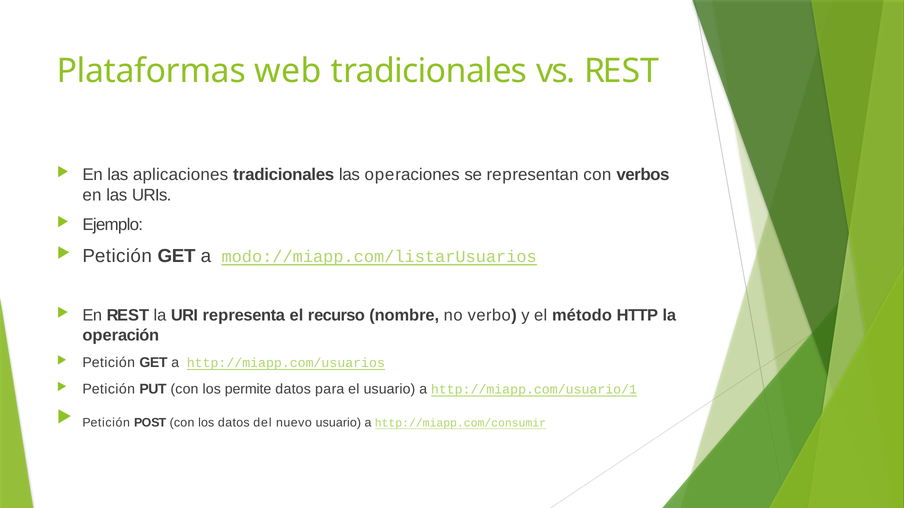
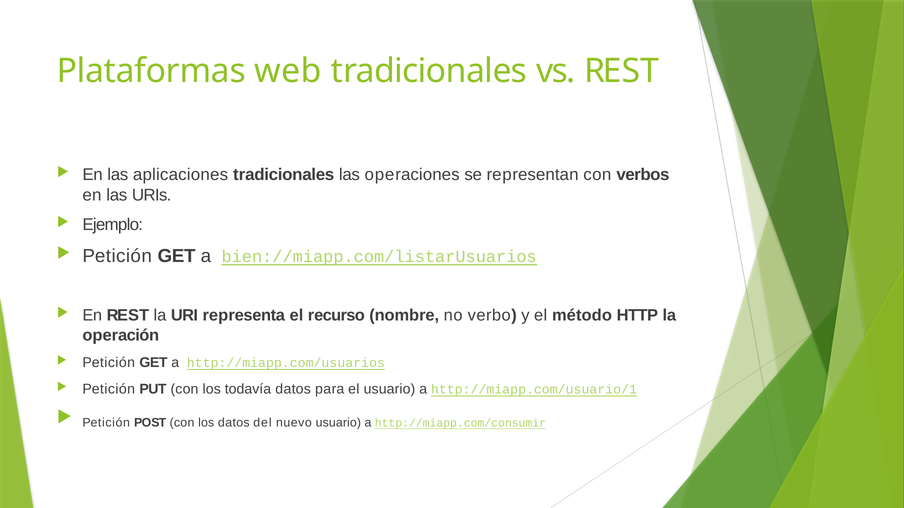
modo://miapp.com/listarUsuarios: modo://miapp.com/listarUsuarios -> bien://miapp.com/listarUsuarios (379, 257)
permite: permite -> todavía (248, 389)
